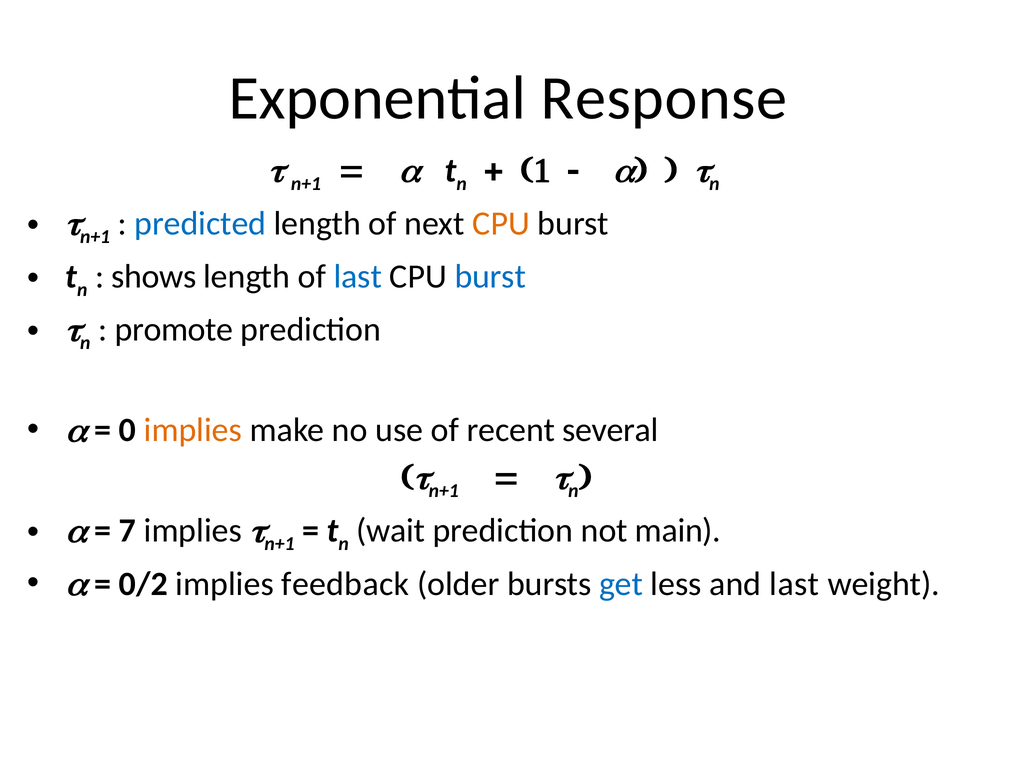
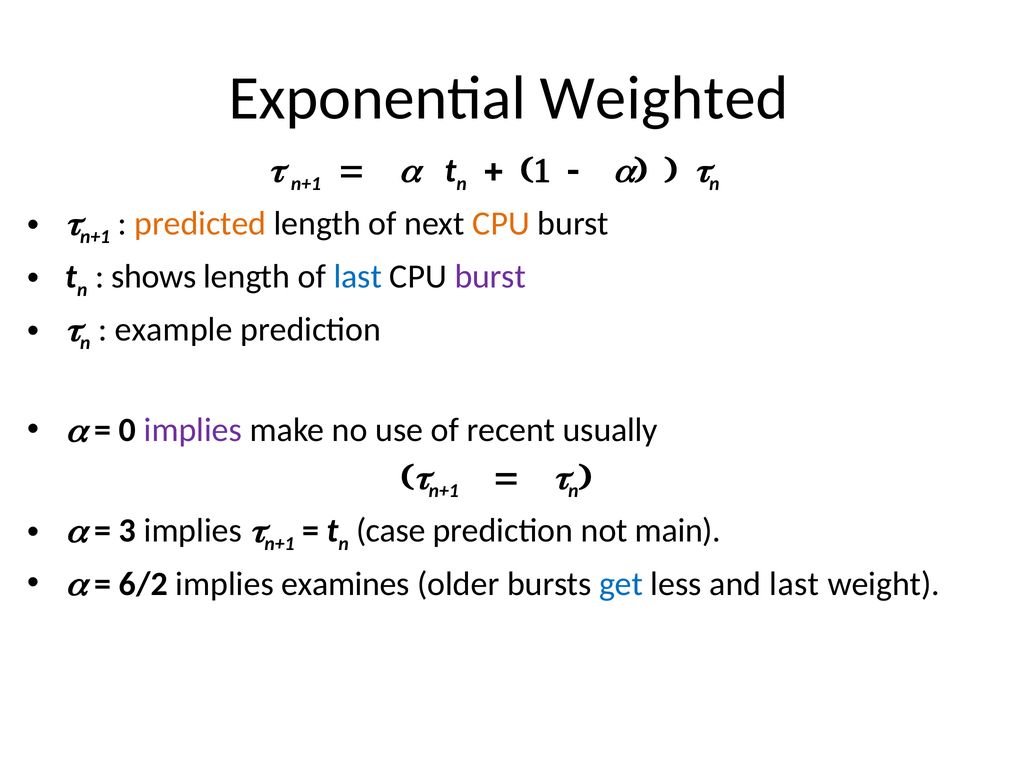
Response: Response -> Weighted (664, 99)
predicted colour: blue -> orange (200, 224)
burst colour: blue -> purple (490, 277)
promote: promote -> example (174, 330)
implies colour: orange -> purple (193, 431)
several: several -> usually (610, 431)
7: 7 -> 3 (127, 531)
wait: wait -> case (391, 531)
0/2: 0/2 -> 6/2 (143, 584)
feedback: feedback -> examines (346, 584)
